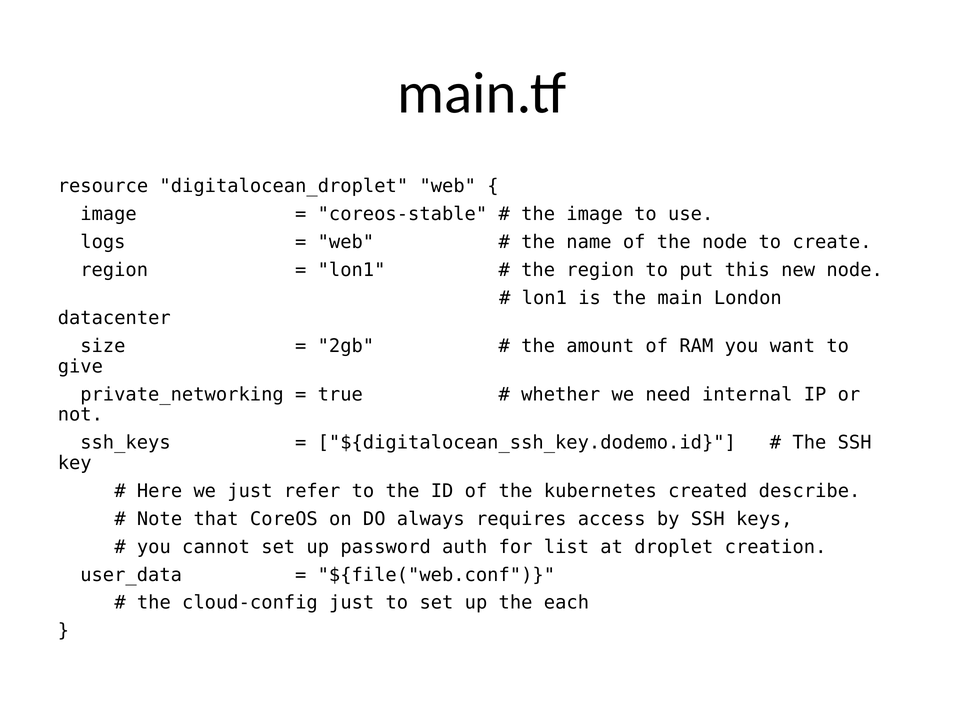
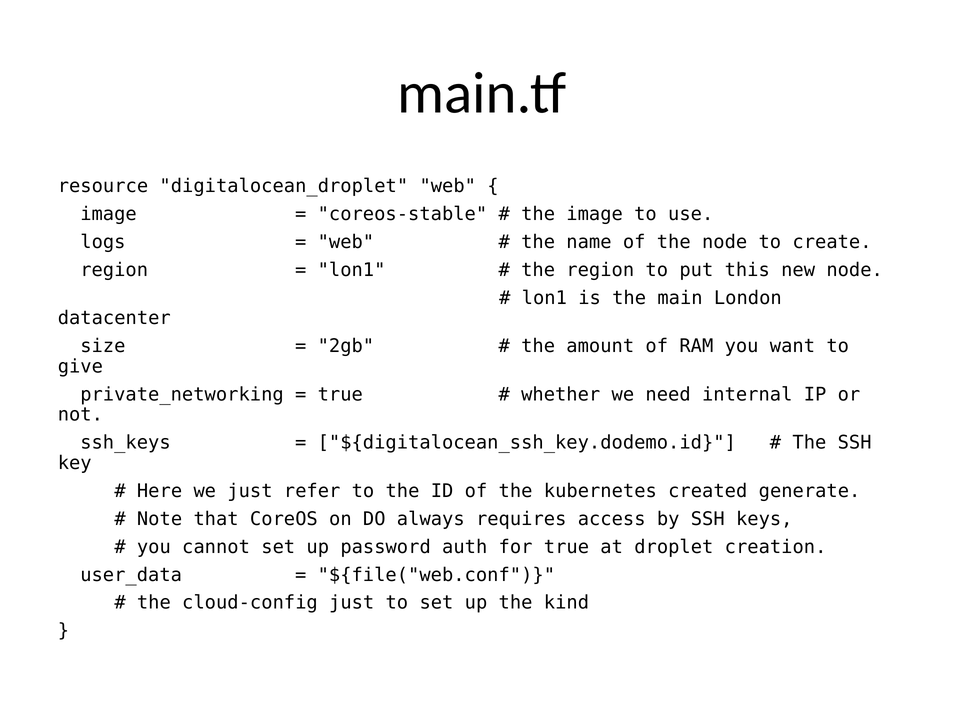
describe: describe -> generate (810, 491)
for list: list -> true (566, 547)
each: each -> kind (566, 603)
